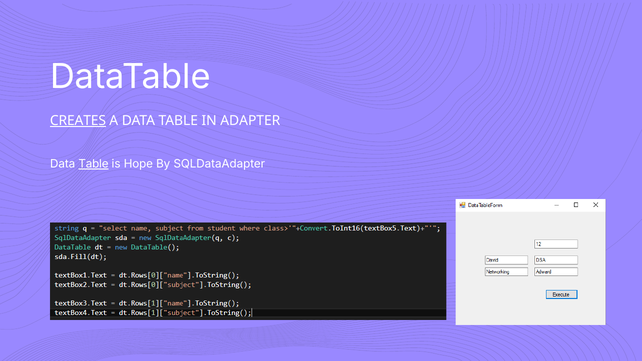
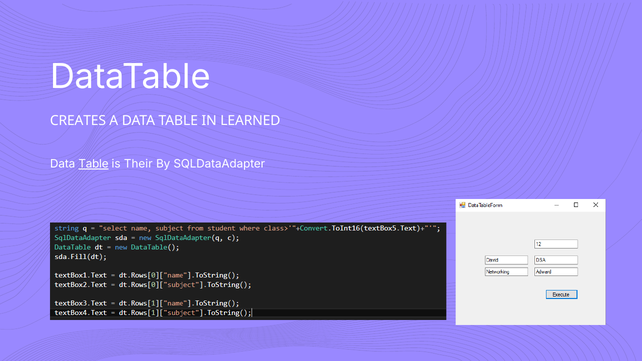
CREATES underline: present -> none (78, 121)
ADAPTER: ADAPTER -> LEARNED (250, 121)
Hope: Hope -> Their (138, 164)
